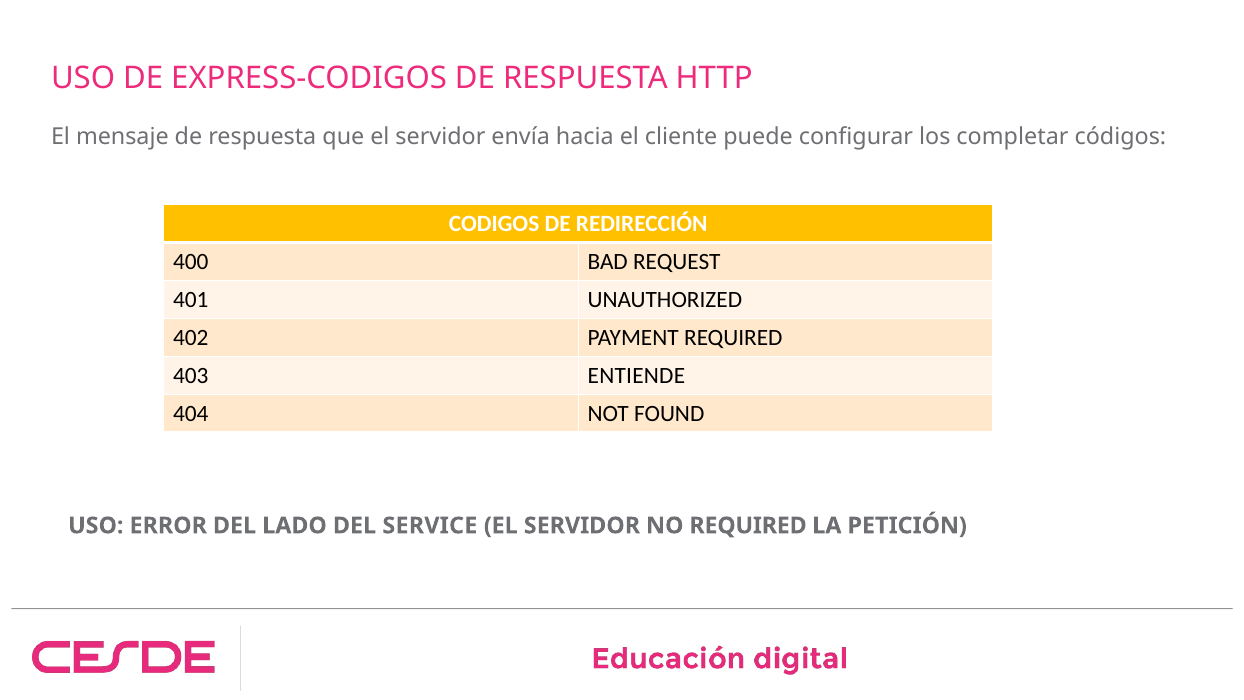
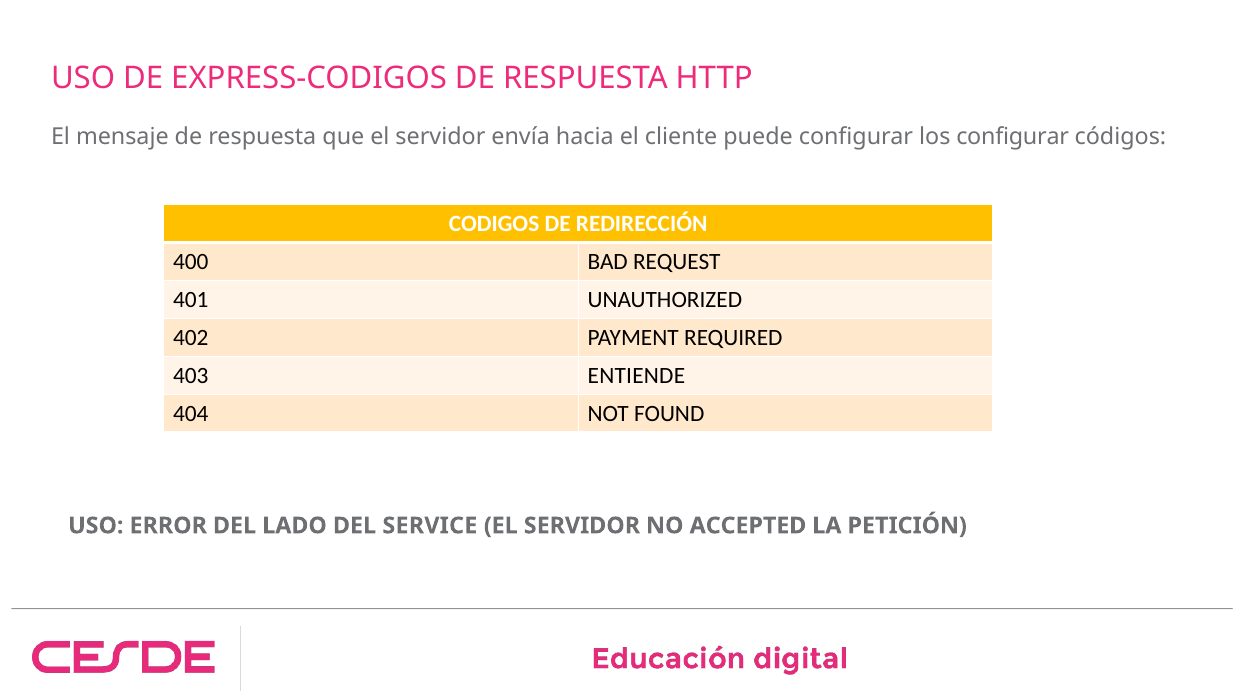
los completar: completar -> configurar (1013, 137)
NO REQUIRED: REQUIRED -> ACCEPTED (748, 525)
